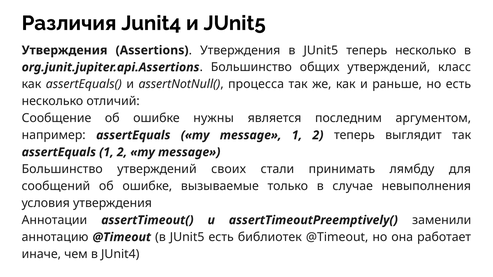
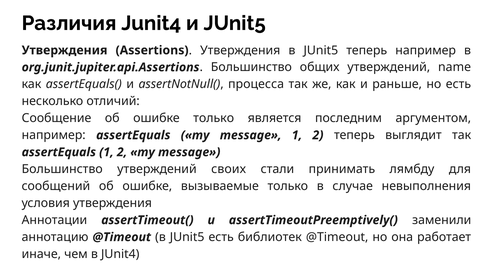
теперь несколько: несколько -> например (426, 50)
класс: класс -> name (455, 67)
ошибке нужны: нужны -> только (214, 118)
